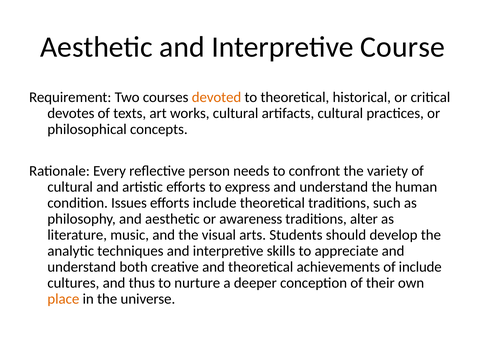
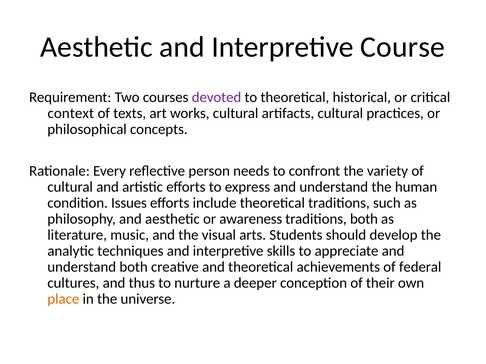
devoted colour: orange -> purple (217, 97)
devotes: devotes -> context (71, 113)
traditions alter: alter -> both (364, 219)
of include: include -> federal (420, 267)
